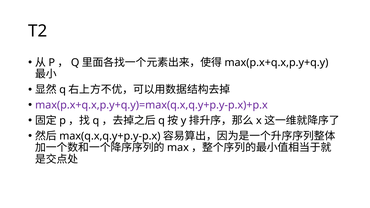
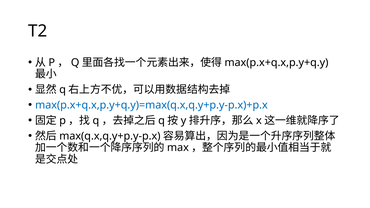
max(p.x+q.x,p.y+q.y)=max(q.x,q.y+p.y-p.x)+p.x colour: purple -> blue (151, 105)
